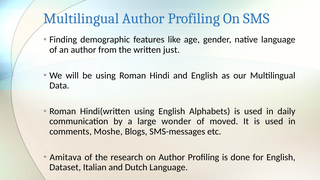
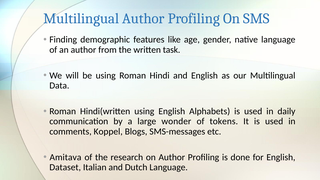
just: just -> task (172, 50)
moved: moved -> tokens (224, 121)
Moshe: Moshe -> Koppel (108, 131)
